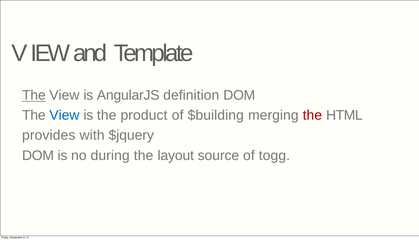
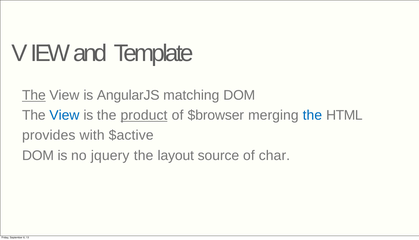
definition: definition -> matching (191, 95)
product underline: none -> present (144, 115)
$building: $building -> $browser (216, 115)
the colour: red -> blue (312, 115)
$jquery: $jquery -> $active (131, 135)
during: during -> jquery (110, 156)
togg: togg -> char (274, 156)
